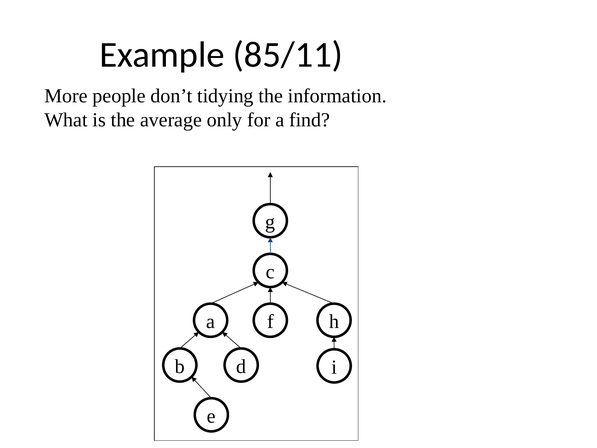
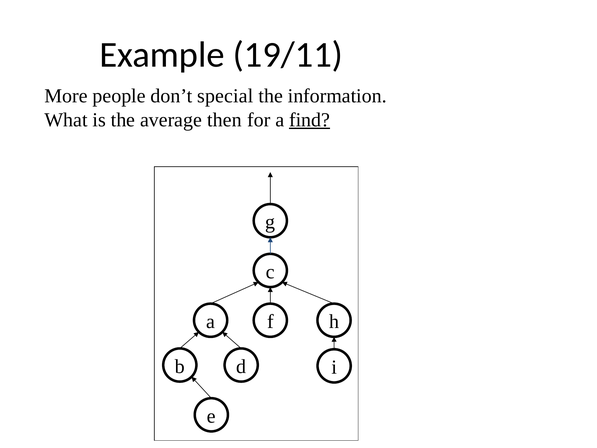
85/11: 85/11 -> 19/11 (288, 55)
tidying: tidying -> special (225, 96)
only: only -> then (224, 120)
find underline: none -> present (310, 120)
